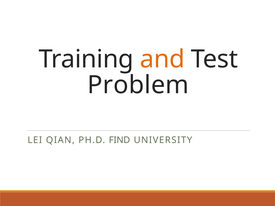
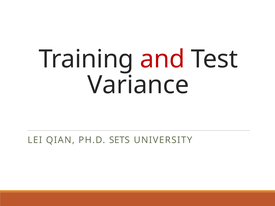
and colour: orange -> red (162, 59)
Problem: Problem -> Variance (138, 85)
FIND: FIND -> SETS (119, 140)
